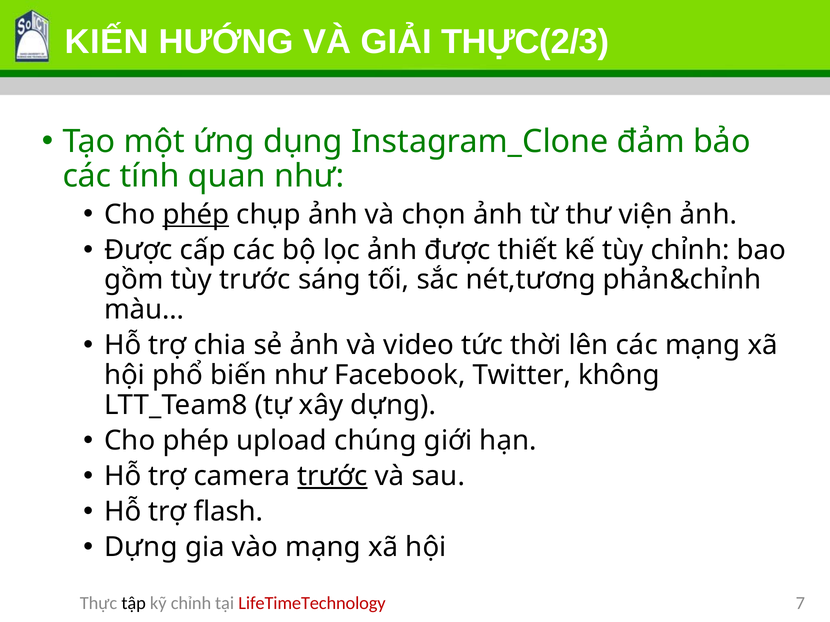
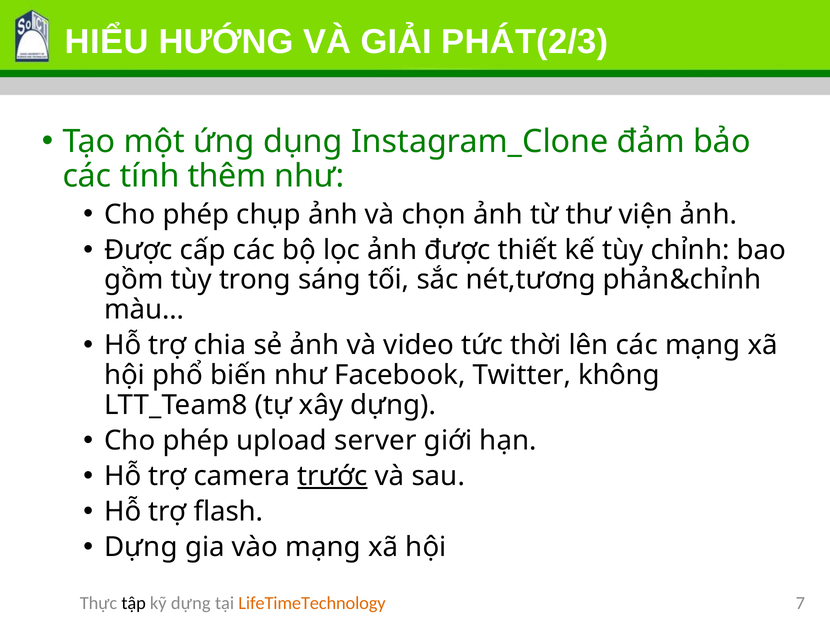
KIẾN: KIẾN -> HIỂU (107, 42)
THỰC(2/3: THỰC(2/3 -> PHÁT(2/3 (525, 42)
quan: quan -> thêm (227, 176)
phép underline: present -> none (196, 215)
tùy trước: trước -> trong (255, 280)
chúng: chúng -> server (375, 441)
kỹ chỉnh: chỉnh -> dựng (191, 604)
LifeTimeTechnology colour: red -> orange (312, 604)
